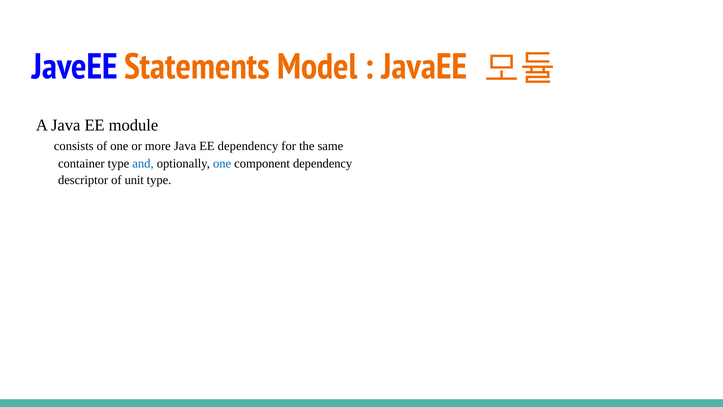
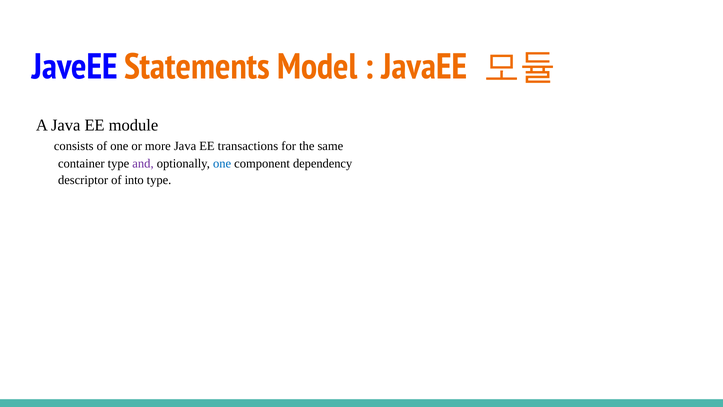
EE dependency: dependency -> transactions (248, 146)
and colour: blue -> purple (143, 163)
unit: unit -> into (134, 180)
